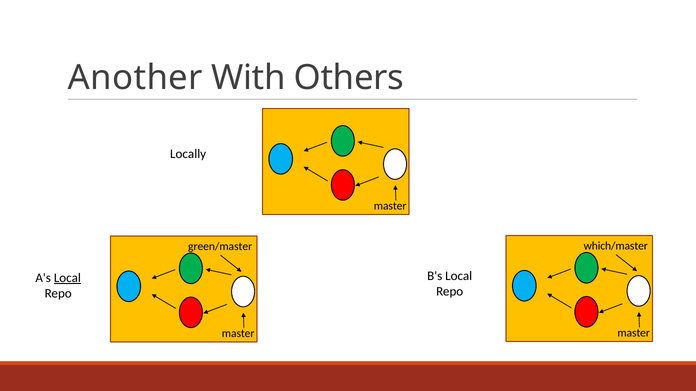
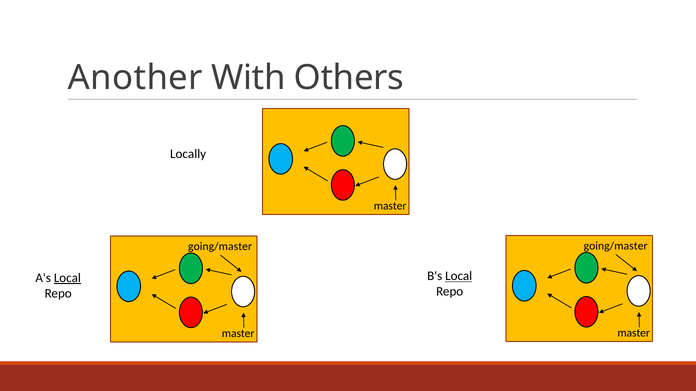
which/master: which/master -> going/master (616, 246)
green/master: green/master -> going/master (220, 247)
Local underline: none -> present (459, 276)
